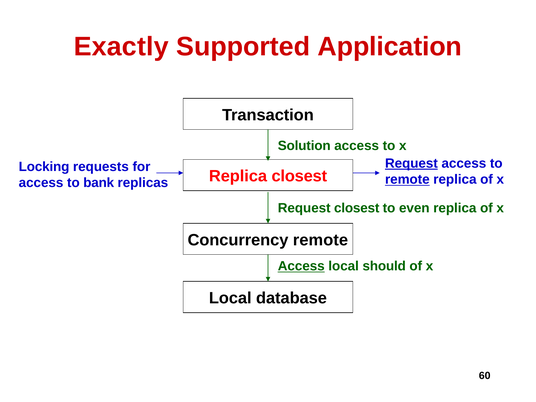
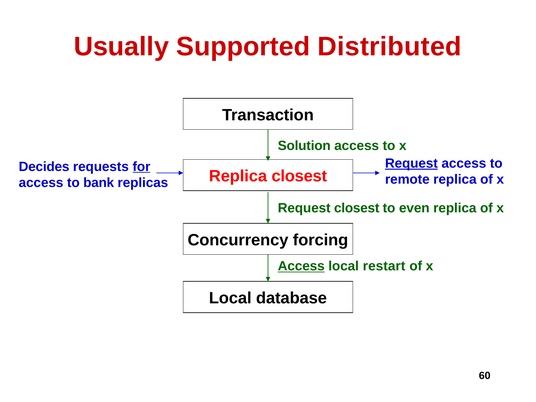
Exactly: Exactly -> Usually (121, 47)
Application: Application -> Distributed (390, 47)
Locking: Locking -> Decides (44, 167)
for underline: none -> present (141, 167)
remote underline: present -> none (407, 180)
Concurrency remote: remote -> forcing (321, 240)
should: should -> restart (384, 266)
